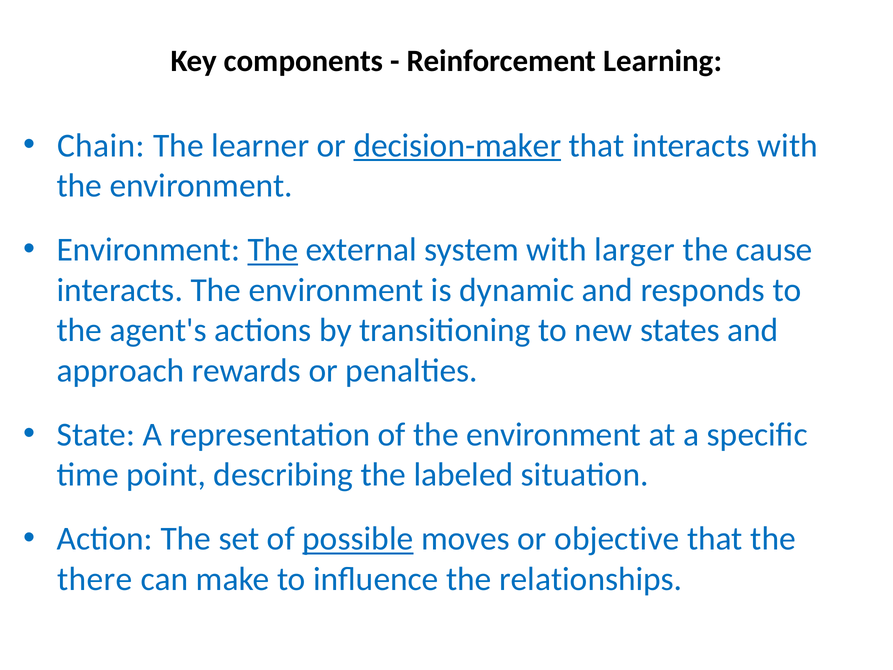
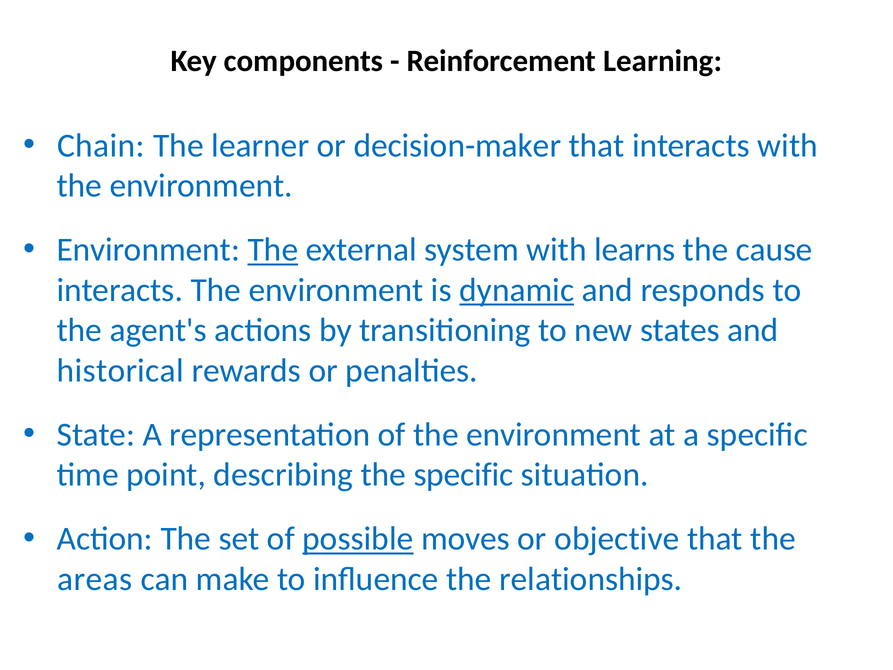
decision-maker underline: present -> none (457, 146)
larger: larger -> learns (635, 250)
dynamic underline: none -> present (517, 290)
approach: approach -> historical (120, 370)
the labeled: labeled -> specific (463, 475)
there: there -> areas (95, 579)
